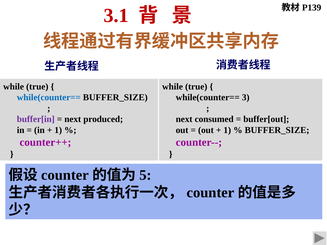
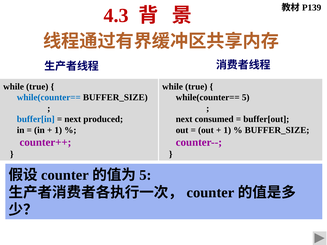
3.1: 3.1 -> 4.3 (116, 16)
while(counter== 3: 3 -> 5 (246, 98)
buffer[in colour: purple -> blue (36, 119)
